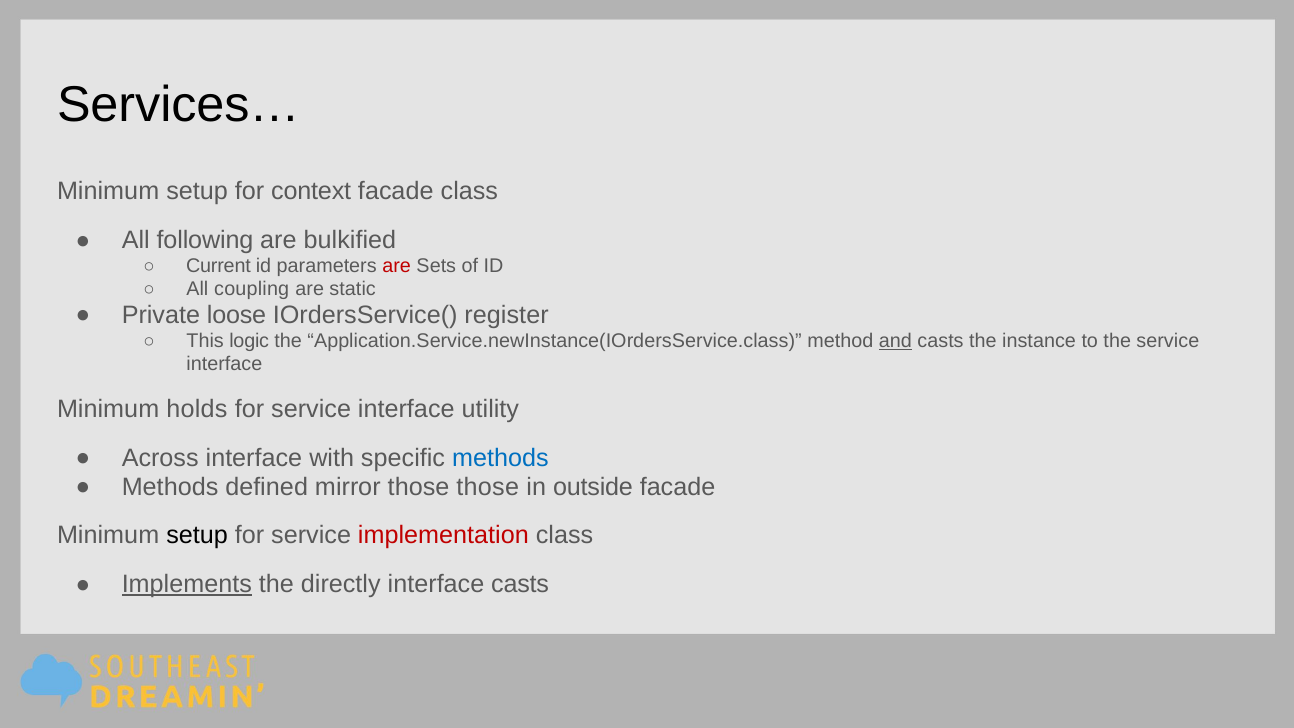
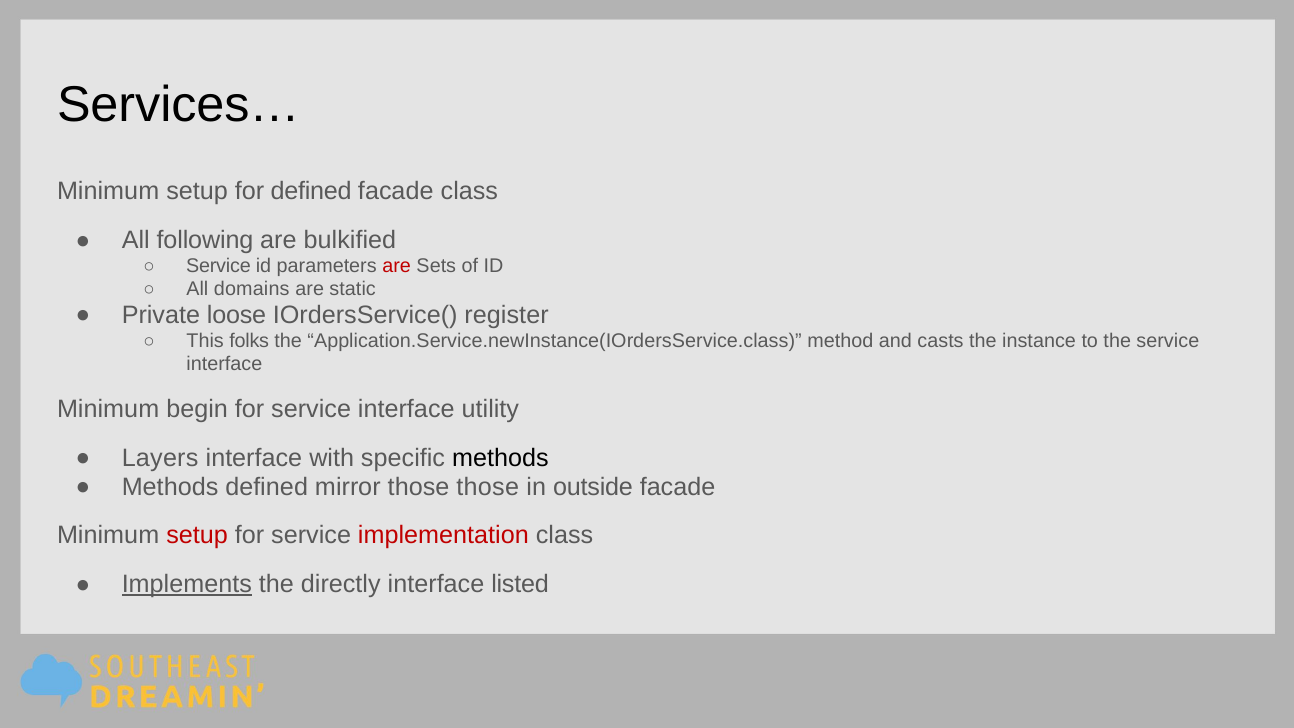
for context: context -> defined (311, 192)
Current: Current -> Service (218, 266)
coupling: coupling -> domains (252, 289)
logic: logic -> folks (249, 341)
and underline: present -> none (895, 341)
holds: holds -> begin (197, 409)
Across: Across -> Layers (160, 458)
methods colour: blue -> black (500, 458)
setup colour: black -> red (197, 536)
interface casts: casts -> listed (520, 584)
